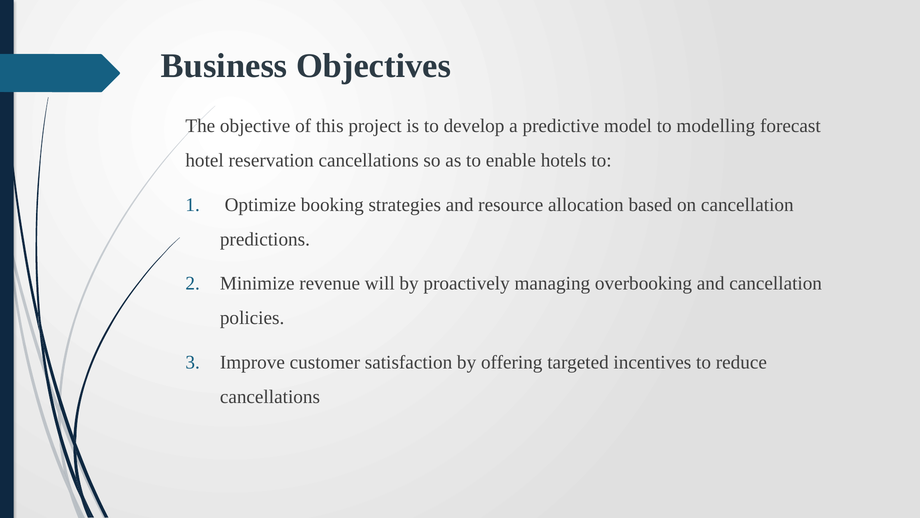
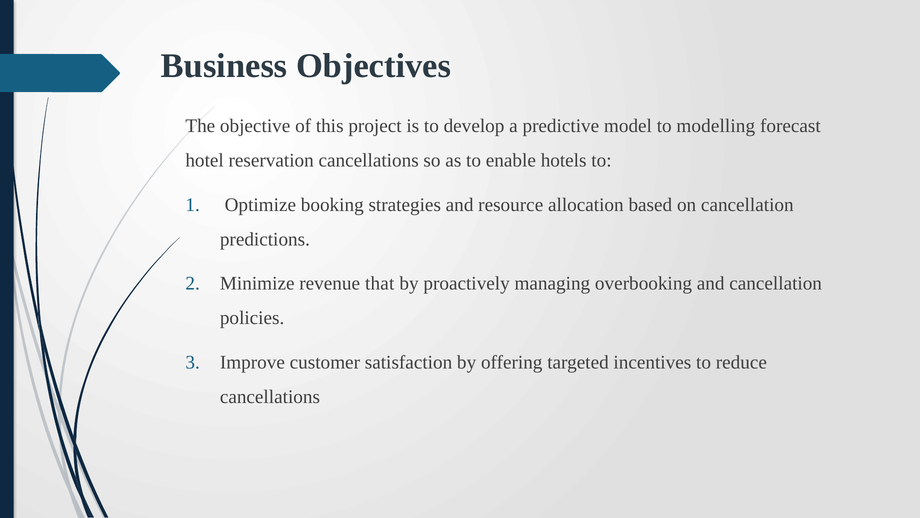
will: will -> that (380, 283)
